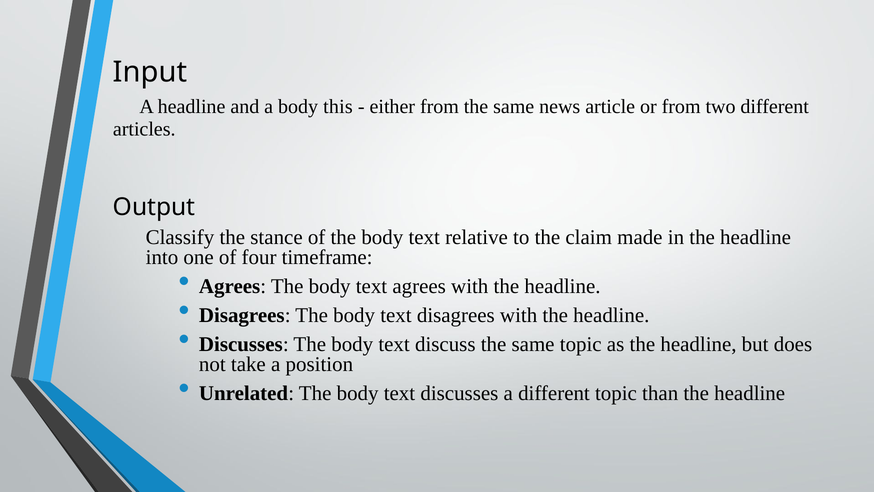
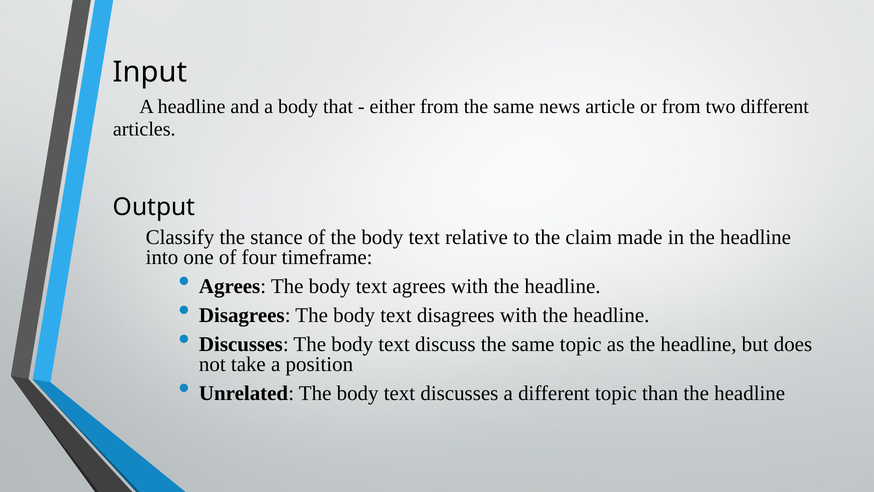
this: this -> that (338, 106)
